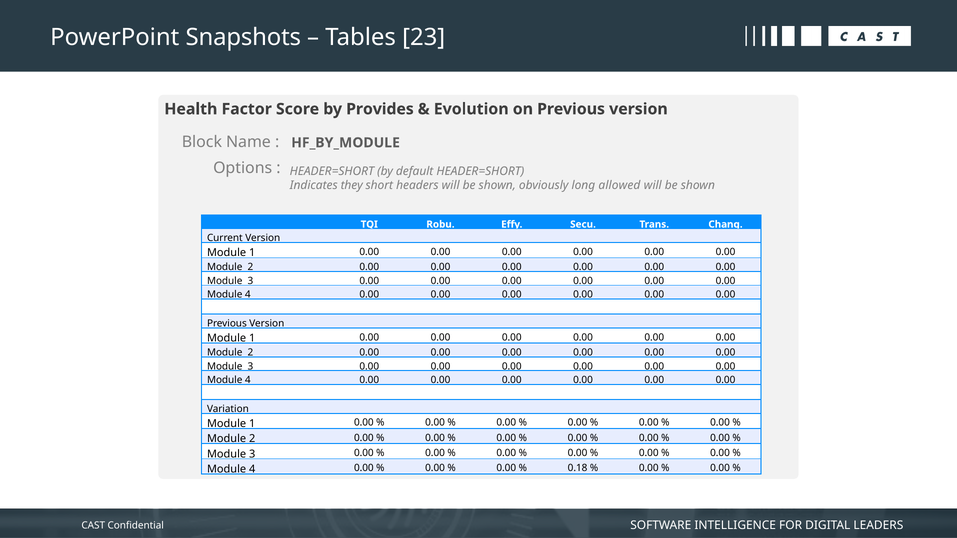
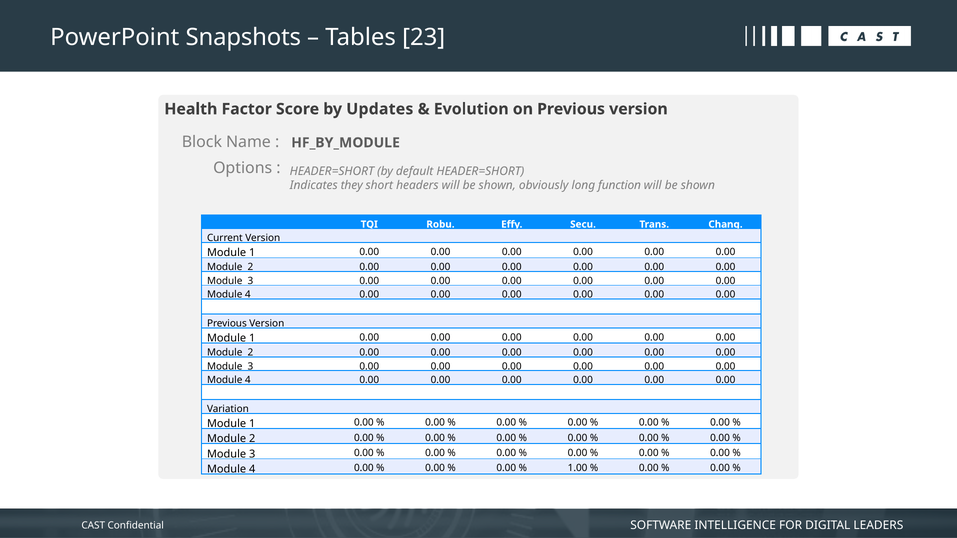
Provides: Provides -> Updates (380, 109)
allowed: allowed -> function (620, 186)
0.18: 0.18 -> 1.00 (578, 468)
